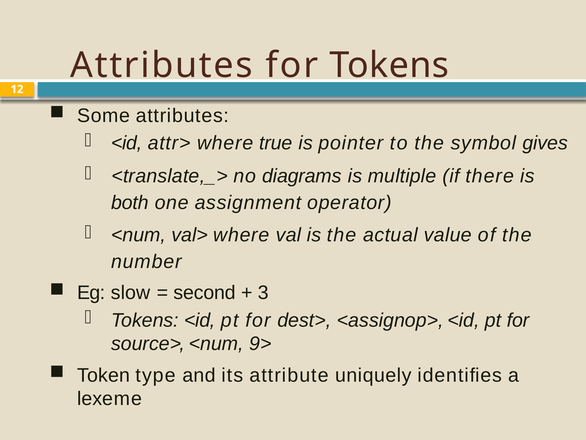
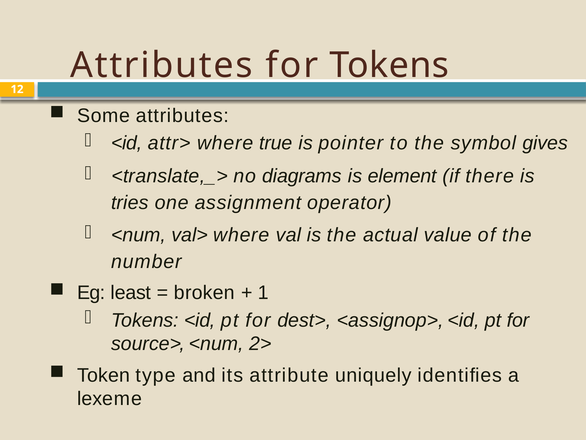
multiple: multiple -> element (402, 176)
both: both -> tries (130, 203)
slow: slow -> least (131, 292)
second: second -> broken (204, 292)
3: 3 -> 1 (263, 292)
9>: 9> -> 2> (260, 343)
